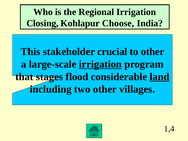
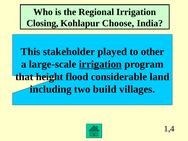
crucial: crucial -> played (112, 52)
stages: stages -> height (50, 77)
land underline: present -> none (160, 77)
two other: other -> build (105, 89)
